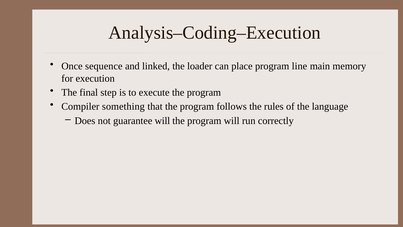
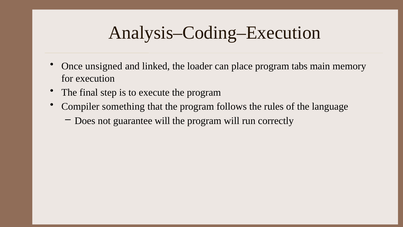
sequence: sequence -> unsigned (104, 66)
line: line -> tabs (300, 66)
